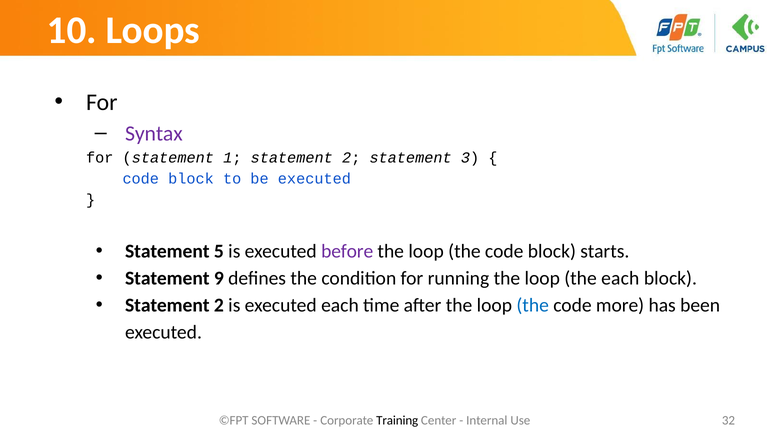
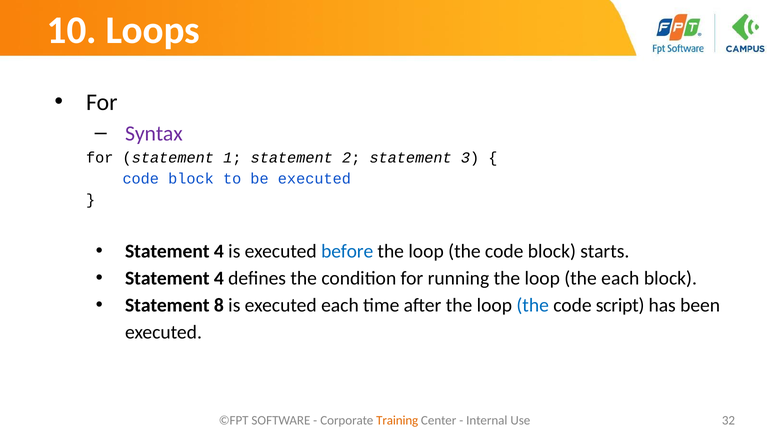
5: 5 -> 4 (219, 251)
before colour: purple -> blue (347, 251)
9: 9 -> 4 (219, 278)
2: 2 -> 8 (219, 305)
more: more -> script (620, 305)
Training colour: black -> orange (397, 420)
